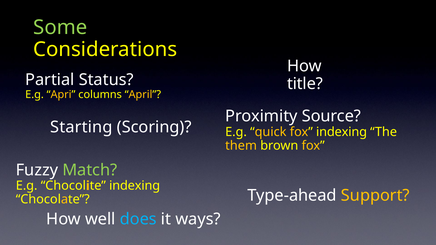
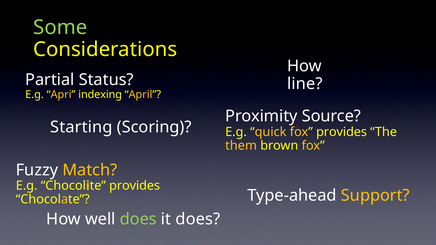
title: title -> line (305, 84)
columns: columns -> indexing (100, 95)
fox indexing: indexing -> provides (342, 132)
Match colour: light green -> yellow (90, 170)
indexing: indexing -> provides (135, 186)
does colour: light blue -> light green (138, 219)
it ways: ways -> does (198, 219)
